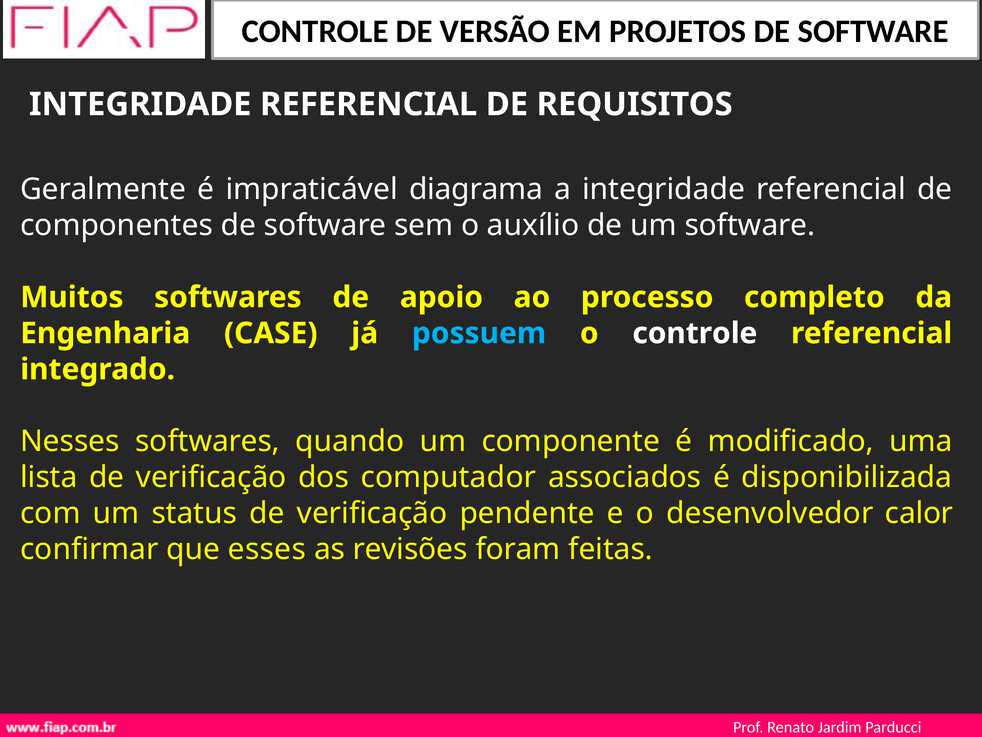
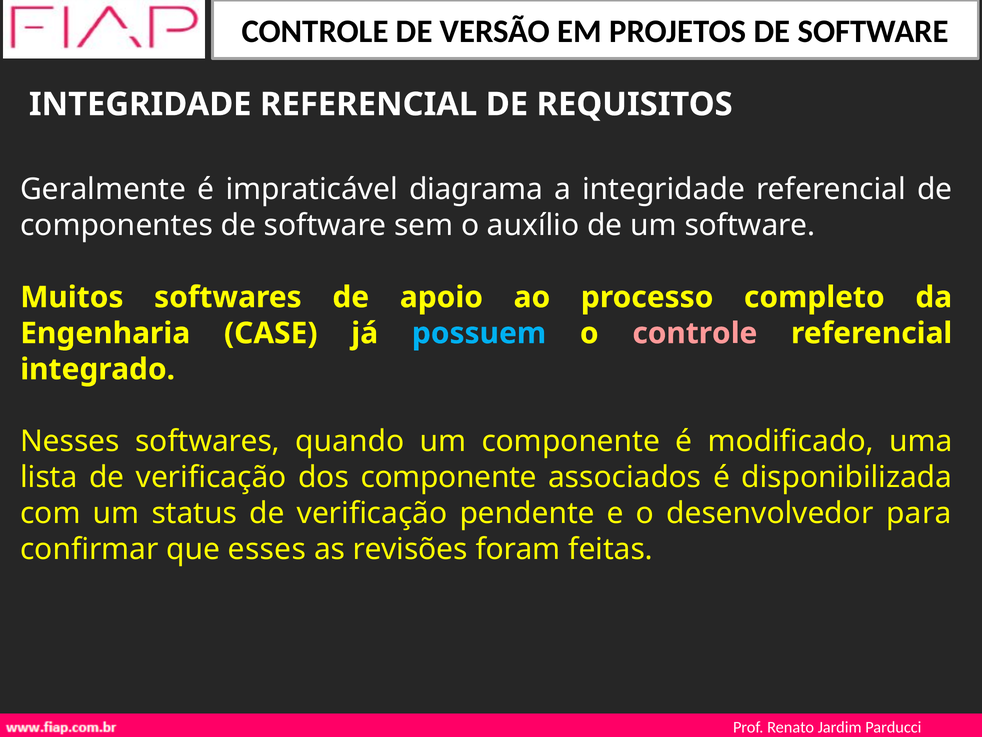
controle colour: white -> pink (695, 333)
dos computador: computador -> componente (449, 477)
calor: calor -> para (919, 513)
